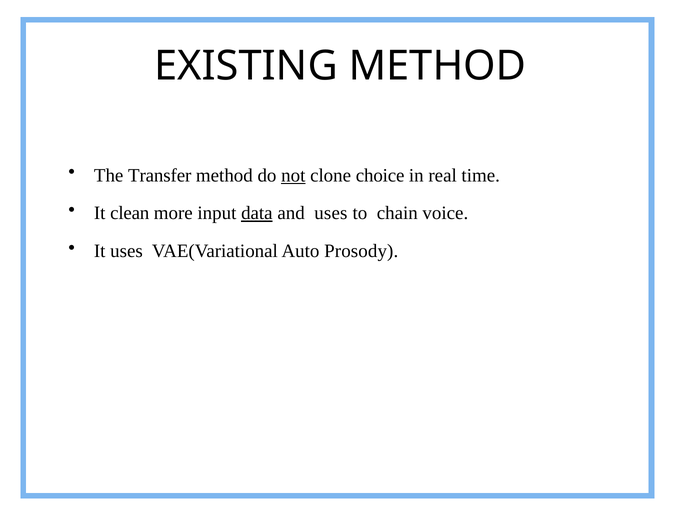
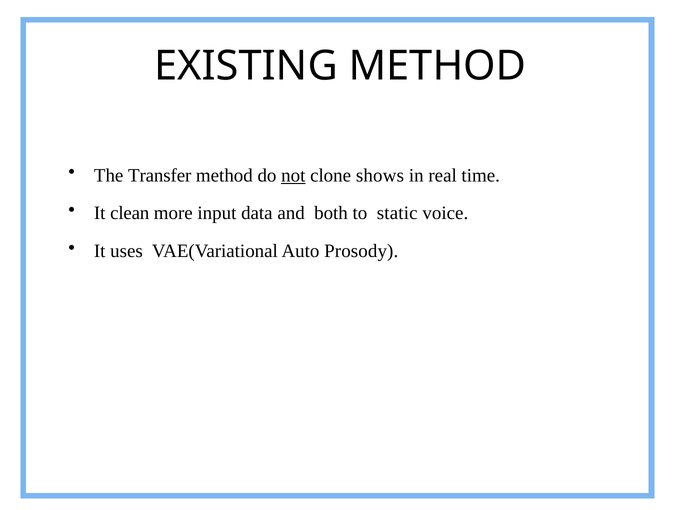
choice: choice -> shows (380, 176)
data underline: present -> none (257, 213)
and uses: uses -> both (331, 213)
chain: chain -> static (397, 213)
